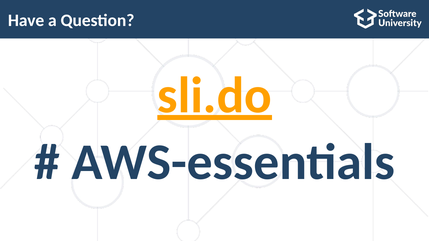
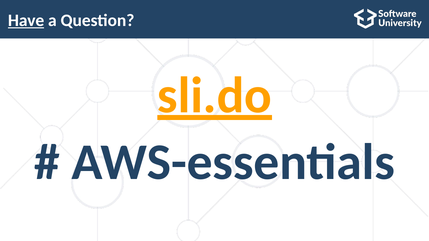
Have underline: none -> present (26, 20)
